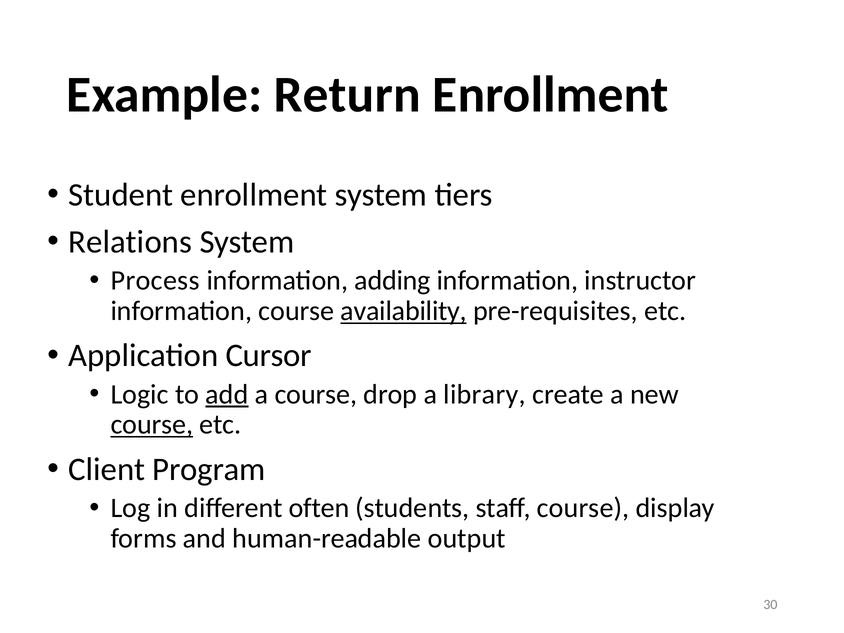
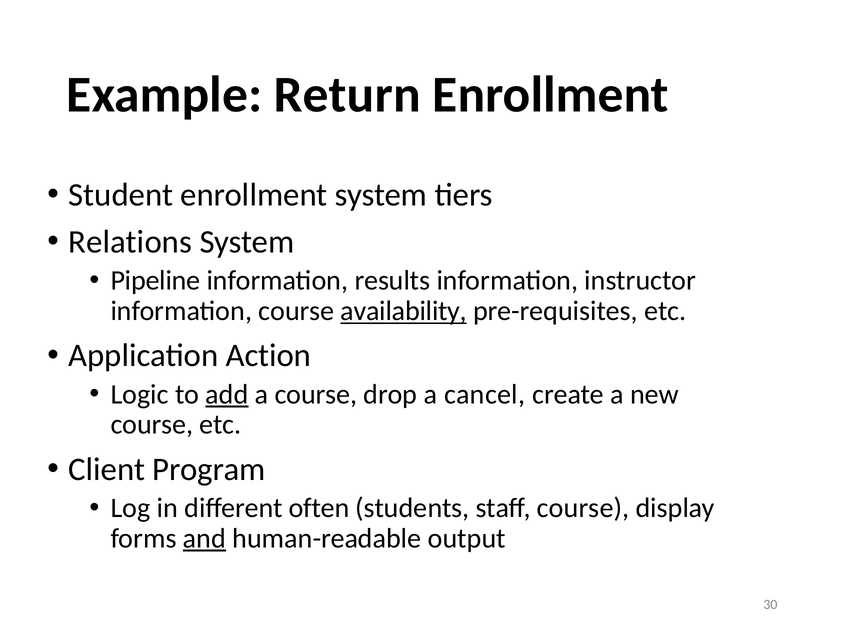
Process: Process -> Pipeline (155, 281)
adding: adding -> results (392, 281)
Cursor: Cursor -> Action (268, 356)
library: library -> cancel (485, 394)
course underline: present -> none (152, 425)
and underline: none -> present (204, 538)
